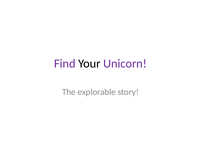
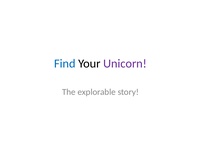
Find colour: purple -> blue (65, 64)
